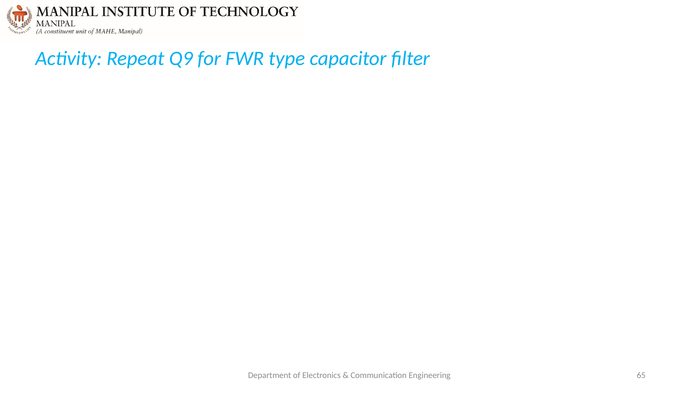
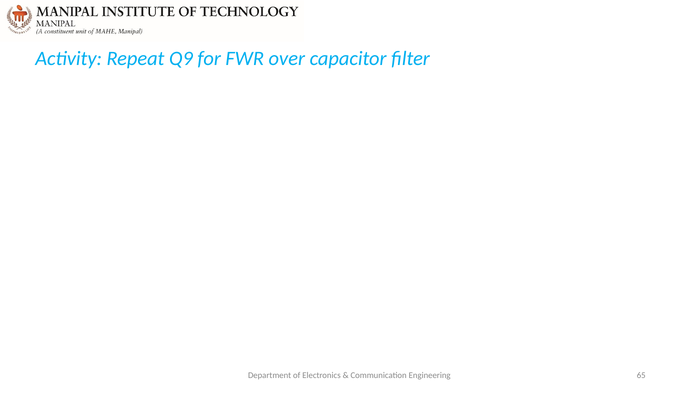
type: type -> over (287, 59)
